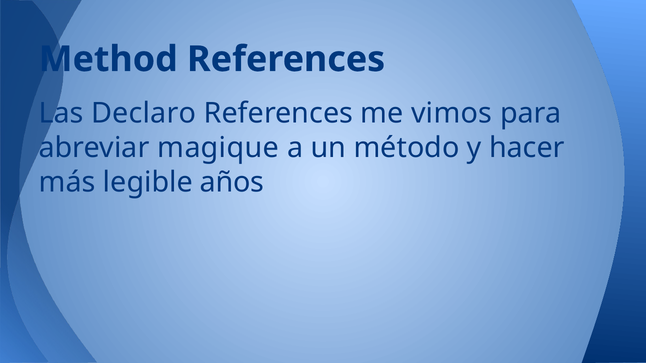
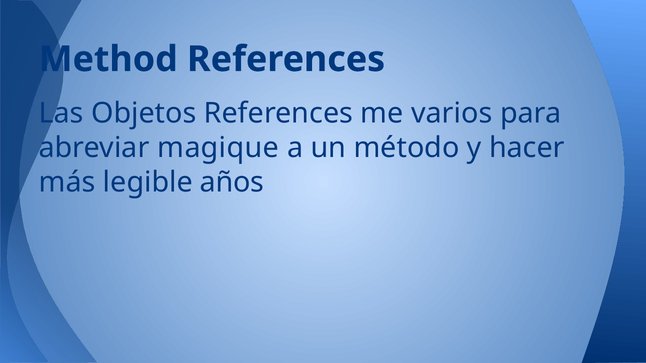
Declaro: Declaro -> Objetos (144, 114)
vimos: vimos -> varios (452, 114)
